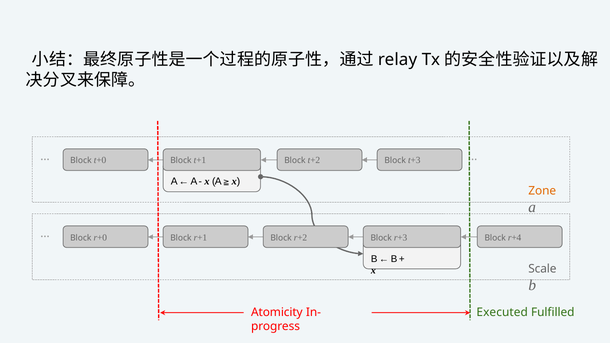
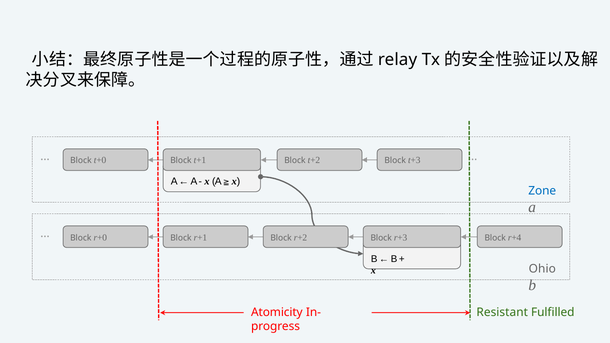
Zone colour: orange -> blue (542, 191)
Scale: Scale -> Ohio (542, 269)
Executed: Executed -> Resistant (502, 312)
